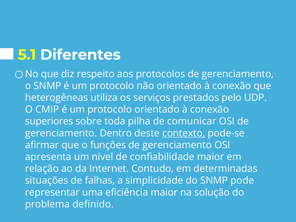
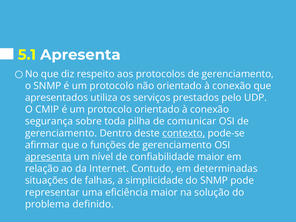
5.1 Diferentes: Diferentes -> Apresenta (80, 55)
heterogêneas: heterogêneas -> apresentados (57, 98)
superiores: superiores -> segurança (49, 121)
apresenta underline: none -> present (48, 157)
